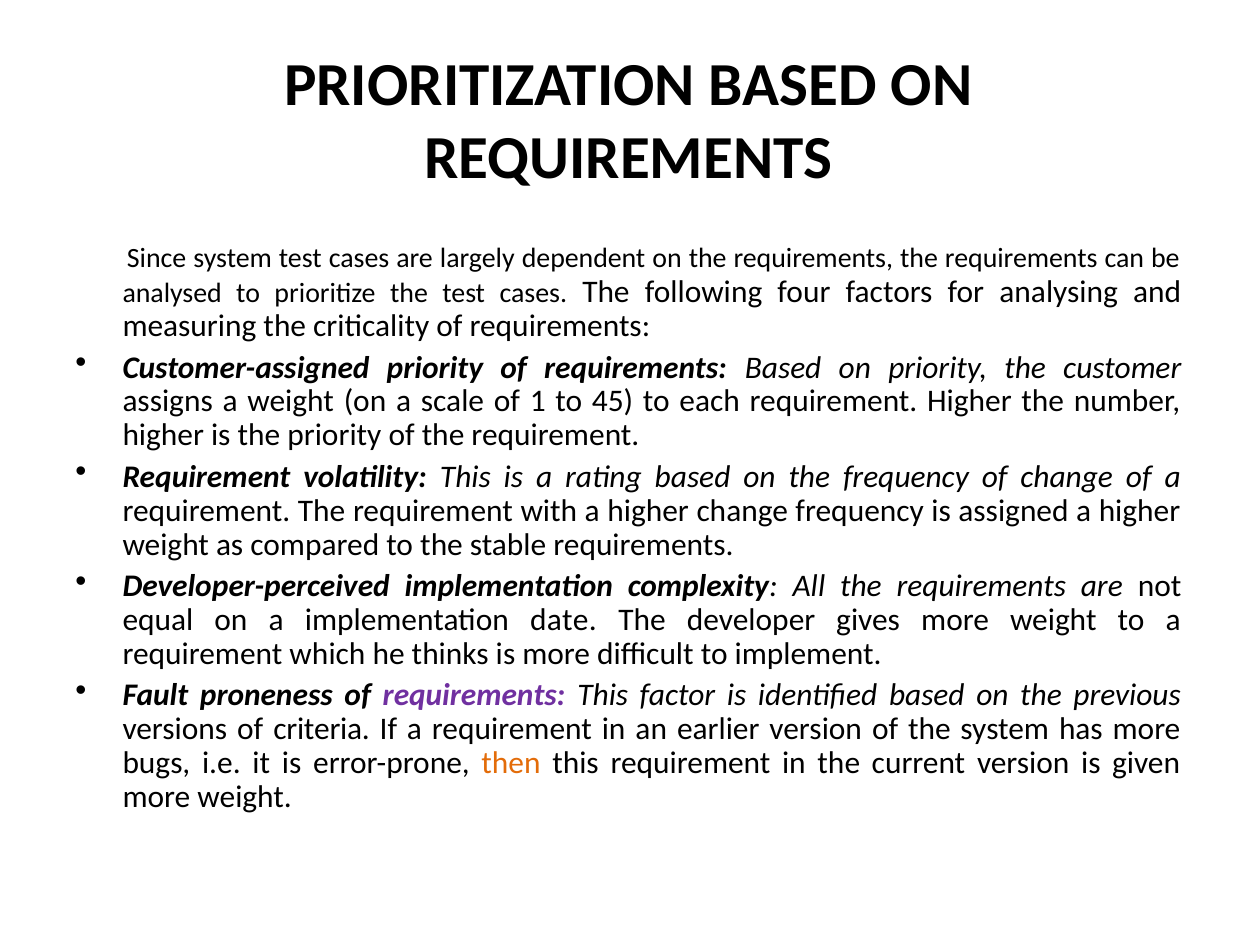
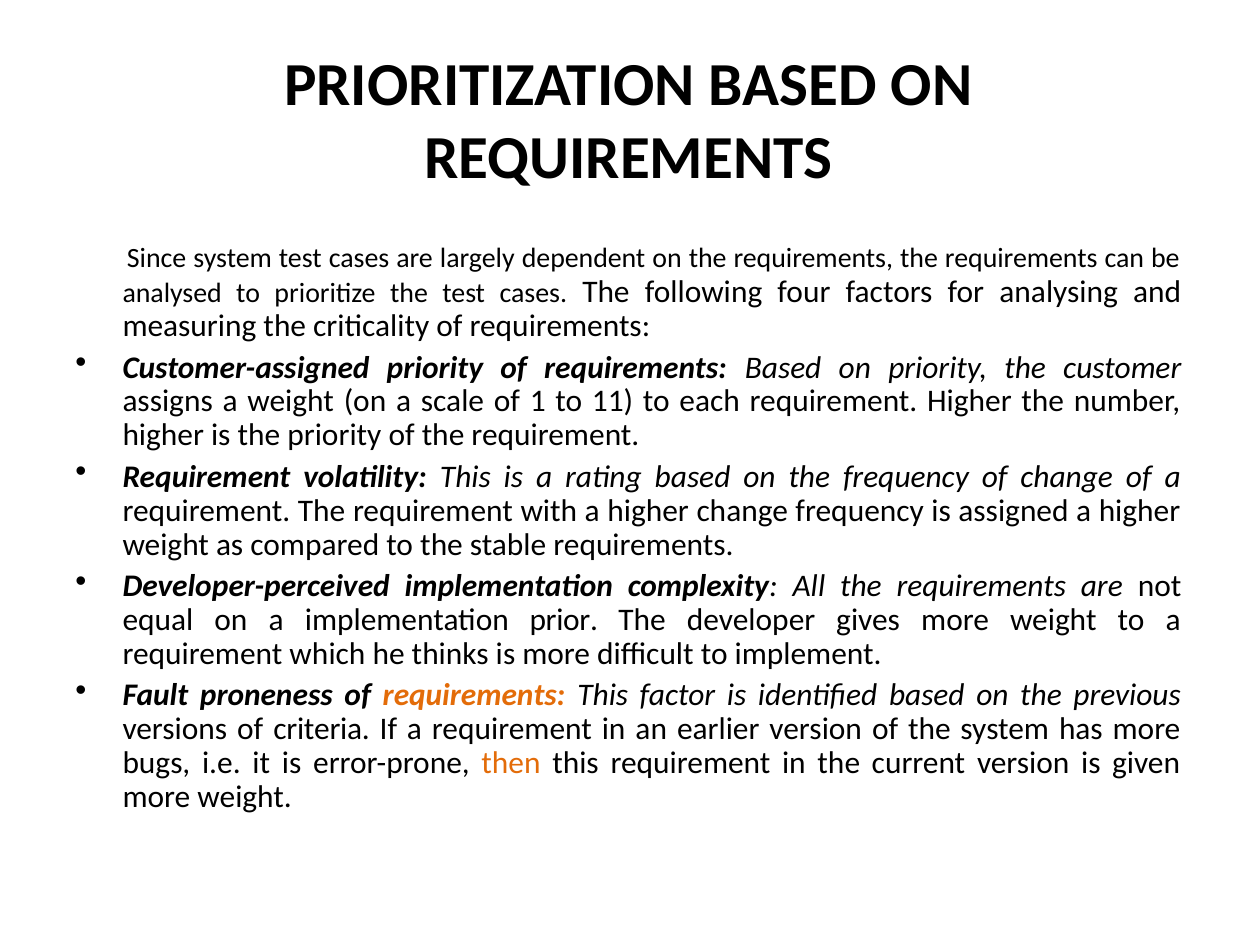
45: 45 -> 11 (613, 402)
date: date -> prior (564, 621)
requirements colour: purple -> orange (474, 696)
